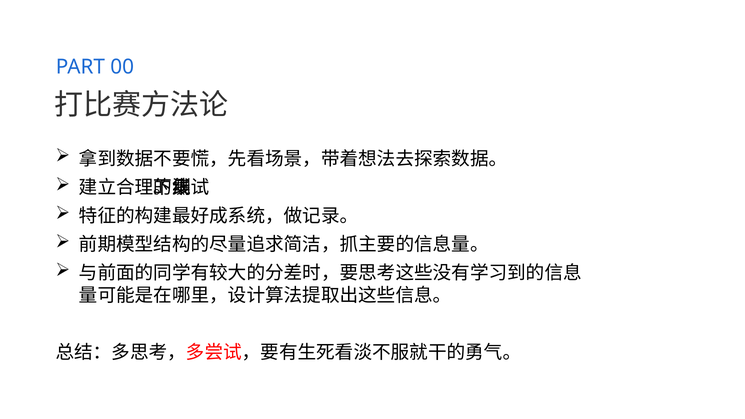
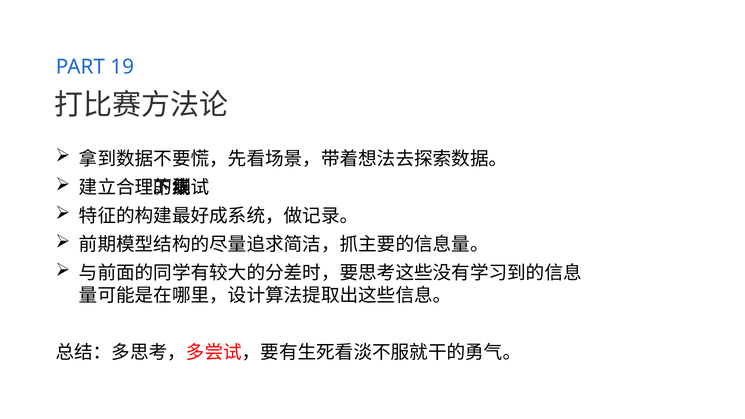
00: 00 -> 19 (122, 67)
